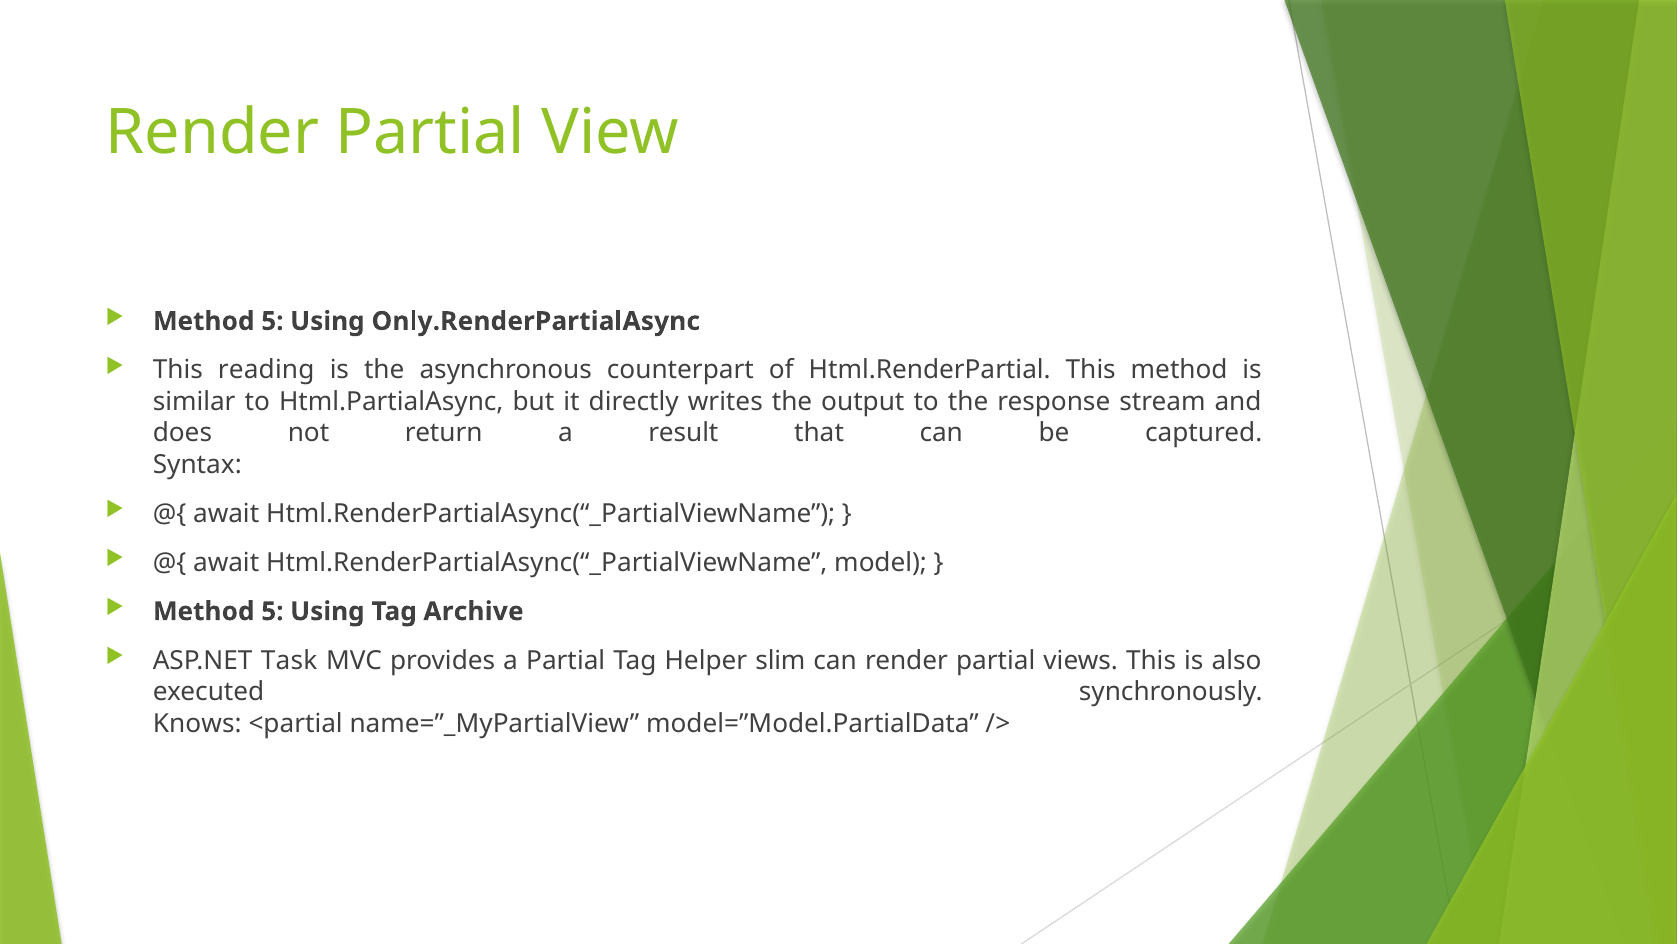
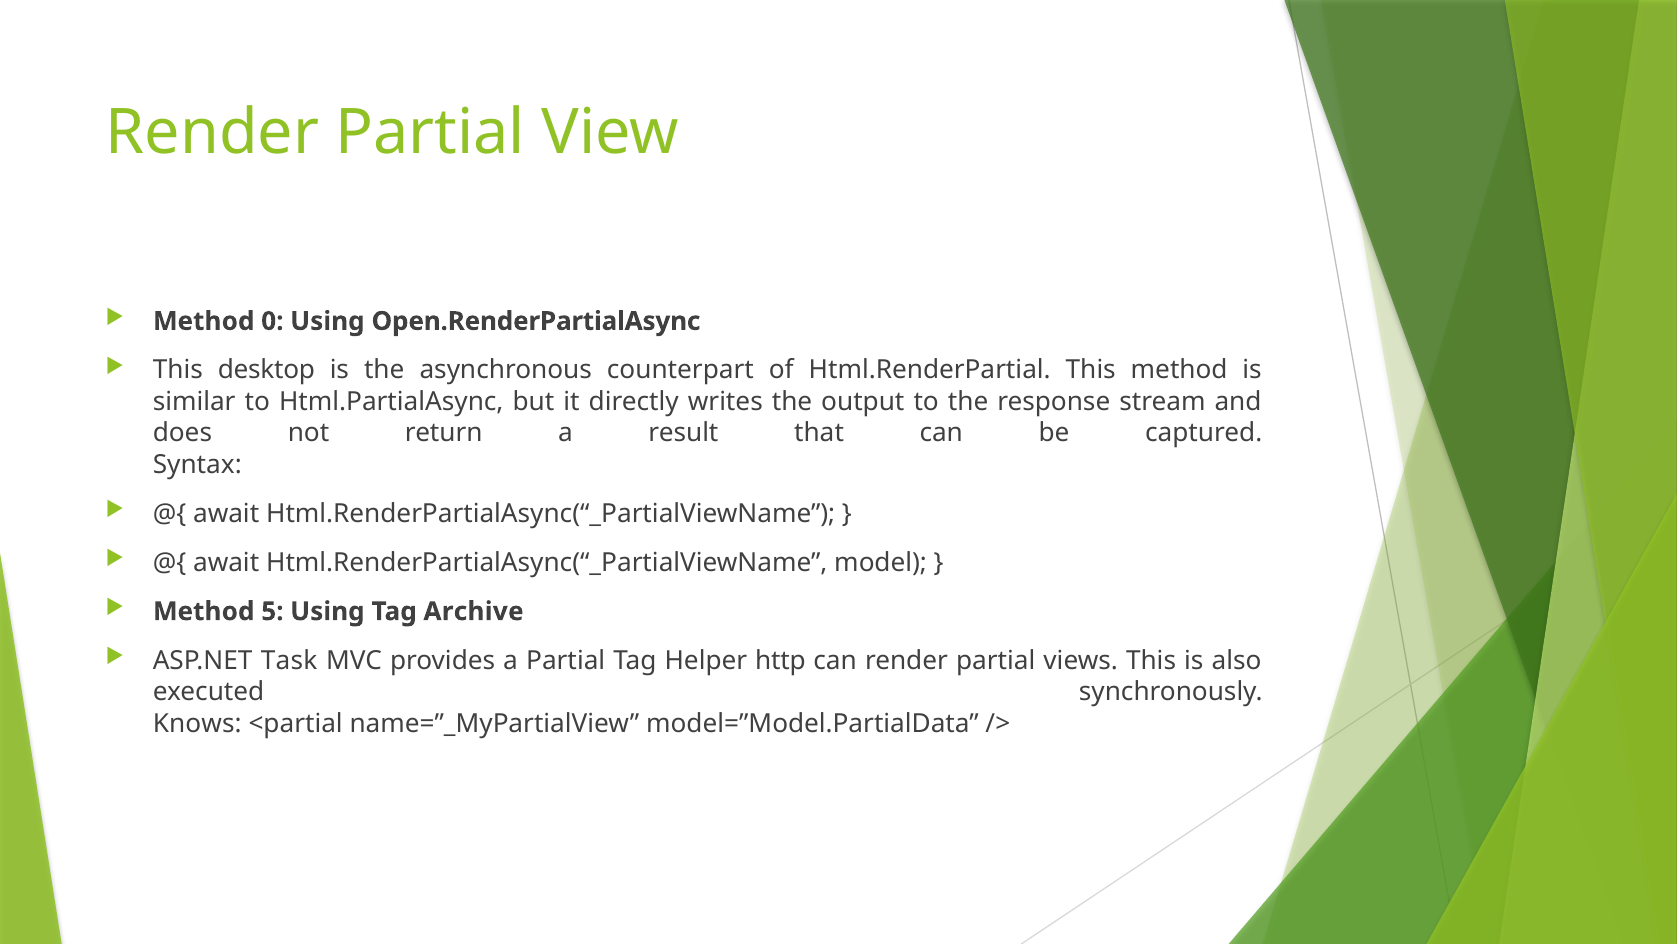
5: 5 -> 0 (272, 321)
Only.RenderPartialAsync: Only.RenderPartialAsync -> Open.RenderPartialAsync (536, 321)
reading: reading -> desktop (266, 370)
slim: slim -> http (780, 660)
